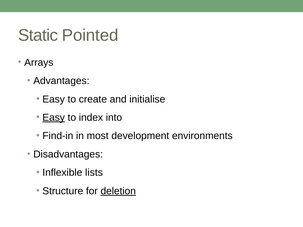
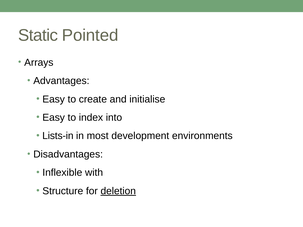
Easy underline: present -> none (54, 118)
Find-in: Find-in -> Lists-in (58, 136)
lists: lists -> with (94, 173)
